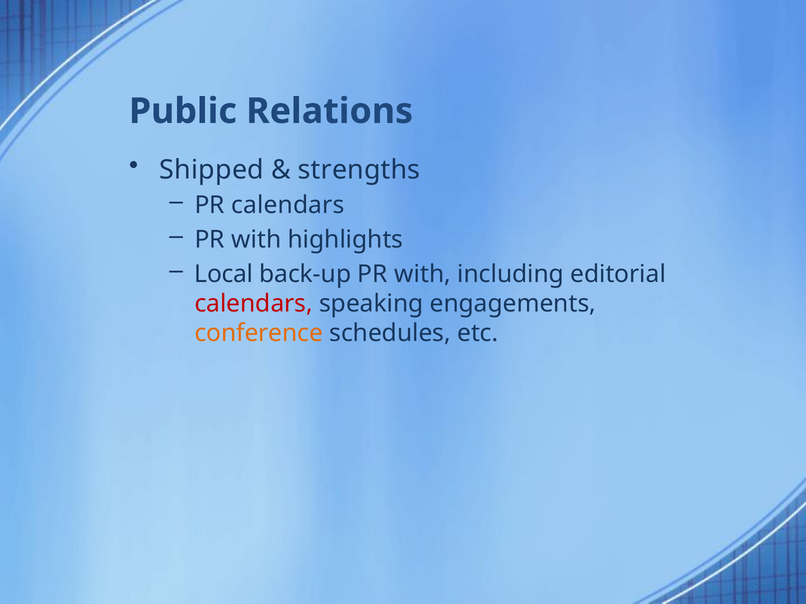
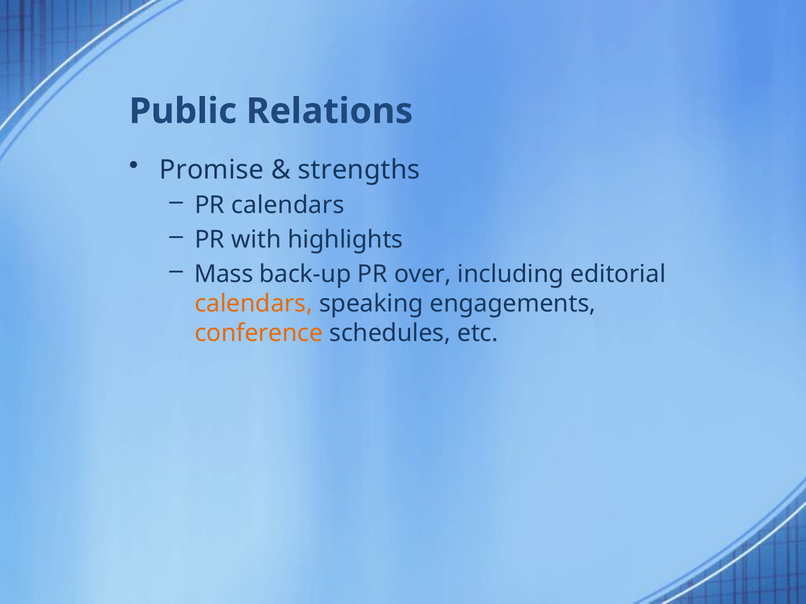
Shipped: Shipped -> Promise (212, 170)
Local: Local -> Mass (224, 274)
back-up PR with: with -> over (423, 274)
calendars colour: red -> orange (254, 304)
